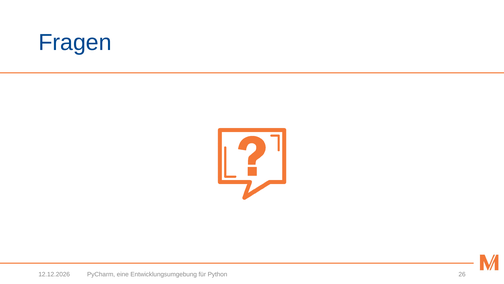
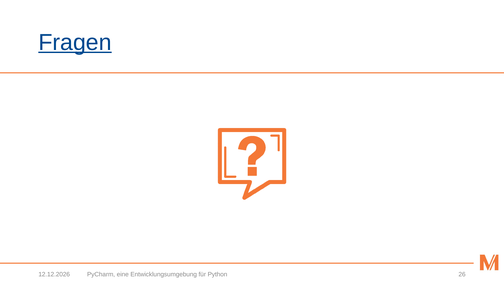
Fragen underline: none -> present (75, 42)
